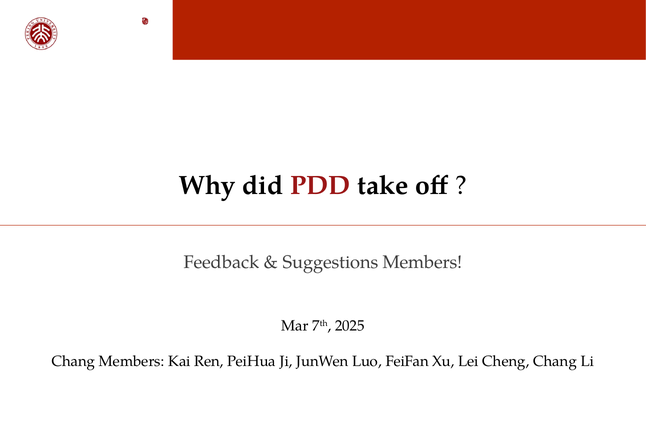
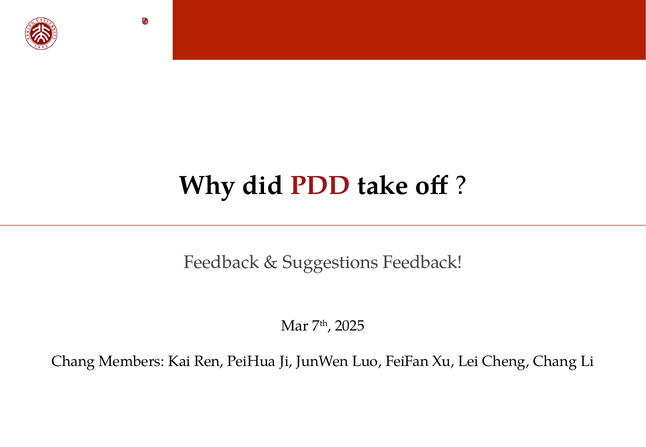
Suggestions Members: Members -> Feedback (423, 263)
